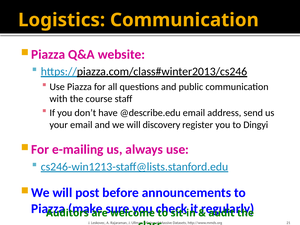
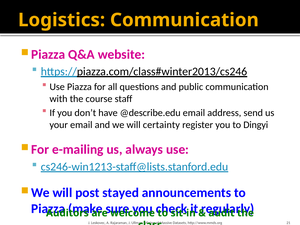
discovery: discovery -> certainty (161, 125)
before: before -> stayed (121, 193)
